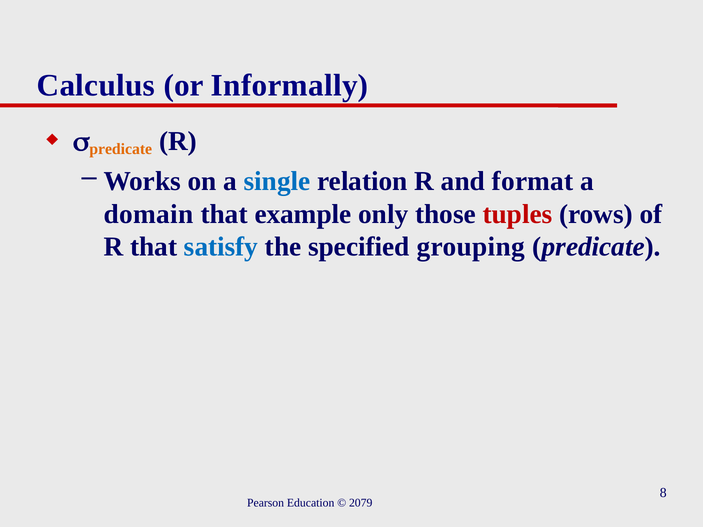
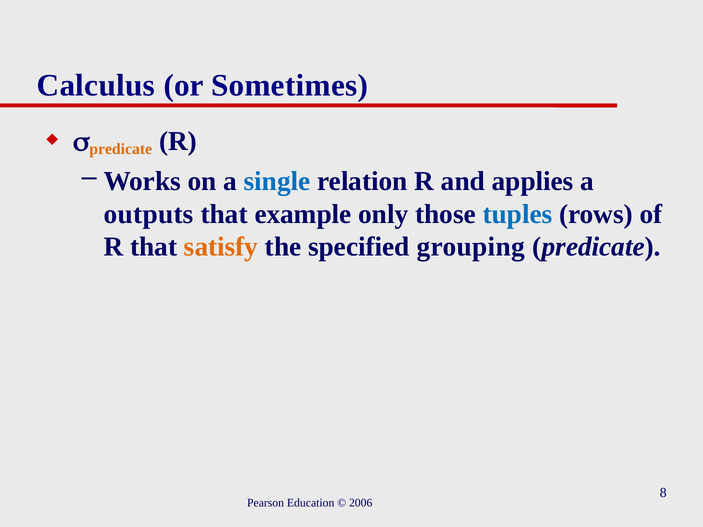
Informally: Informally -> Sometimes (290, 85)
format: format -> applies (533, 181)
domain: domain -> outputs (149, 214)
tuples colour: red -> blue (517, 214)
satisfy colour: blue -> orange (221, 247)
2079: 2079 -> 2006 (361, 503)
